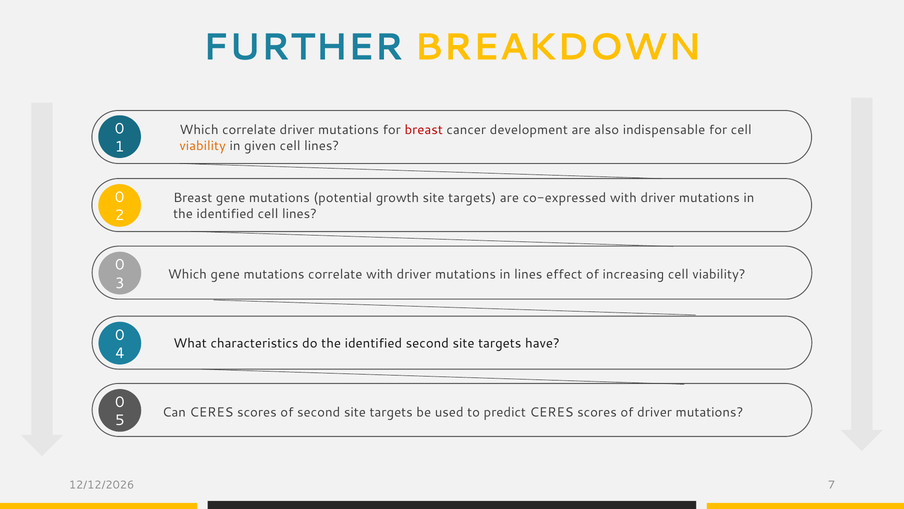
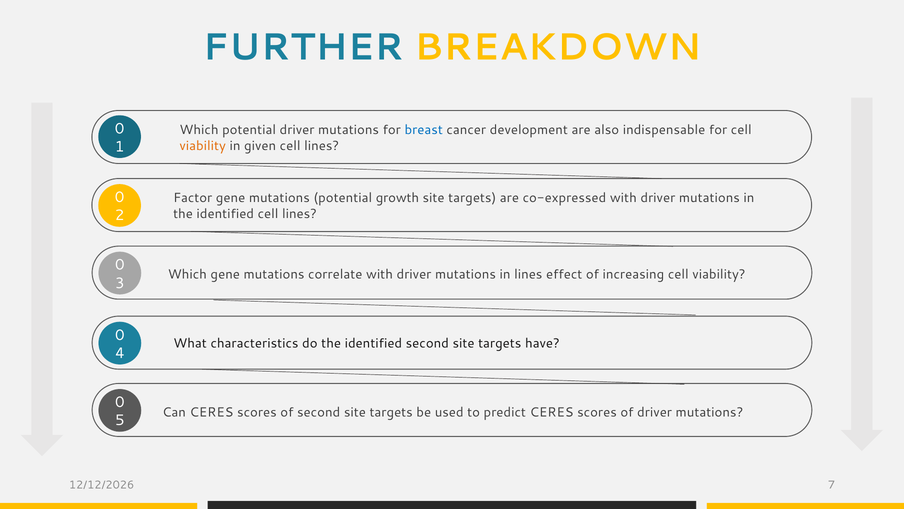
Which correlate: correlate -> potential (249, 130)
breast colour: red -> blue (424, 130)
Breast: Breast -> Factor (193, 198)
